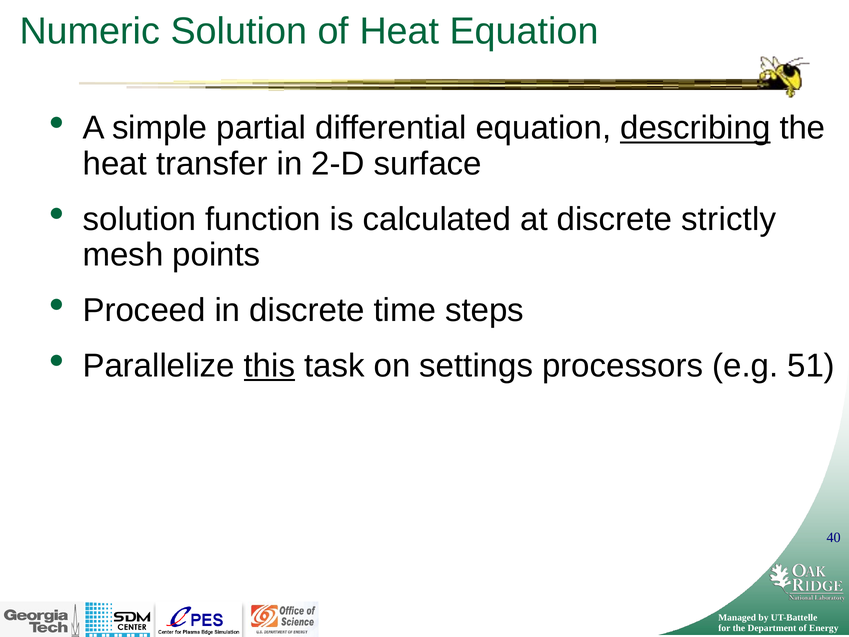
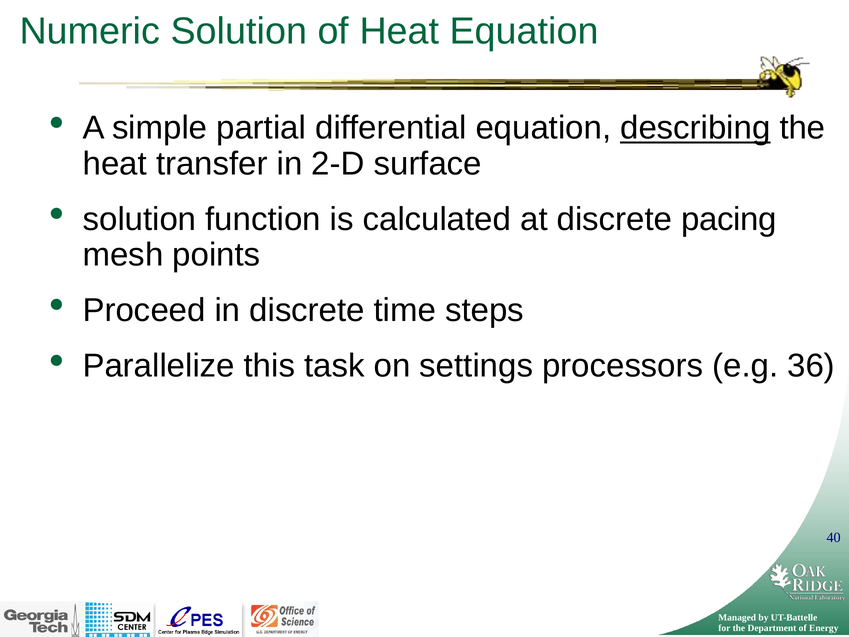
strictly: strictly -> pacing (729, 219)
this underline: present -> none (269, 366)
51: 51 -> 36 (811, 366)
